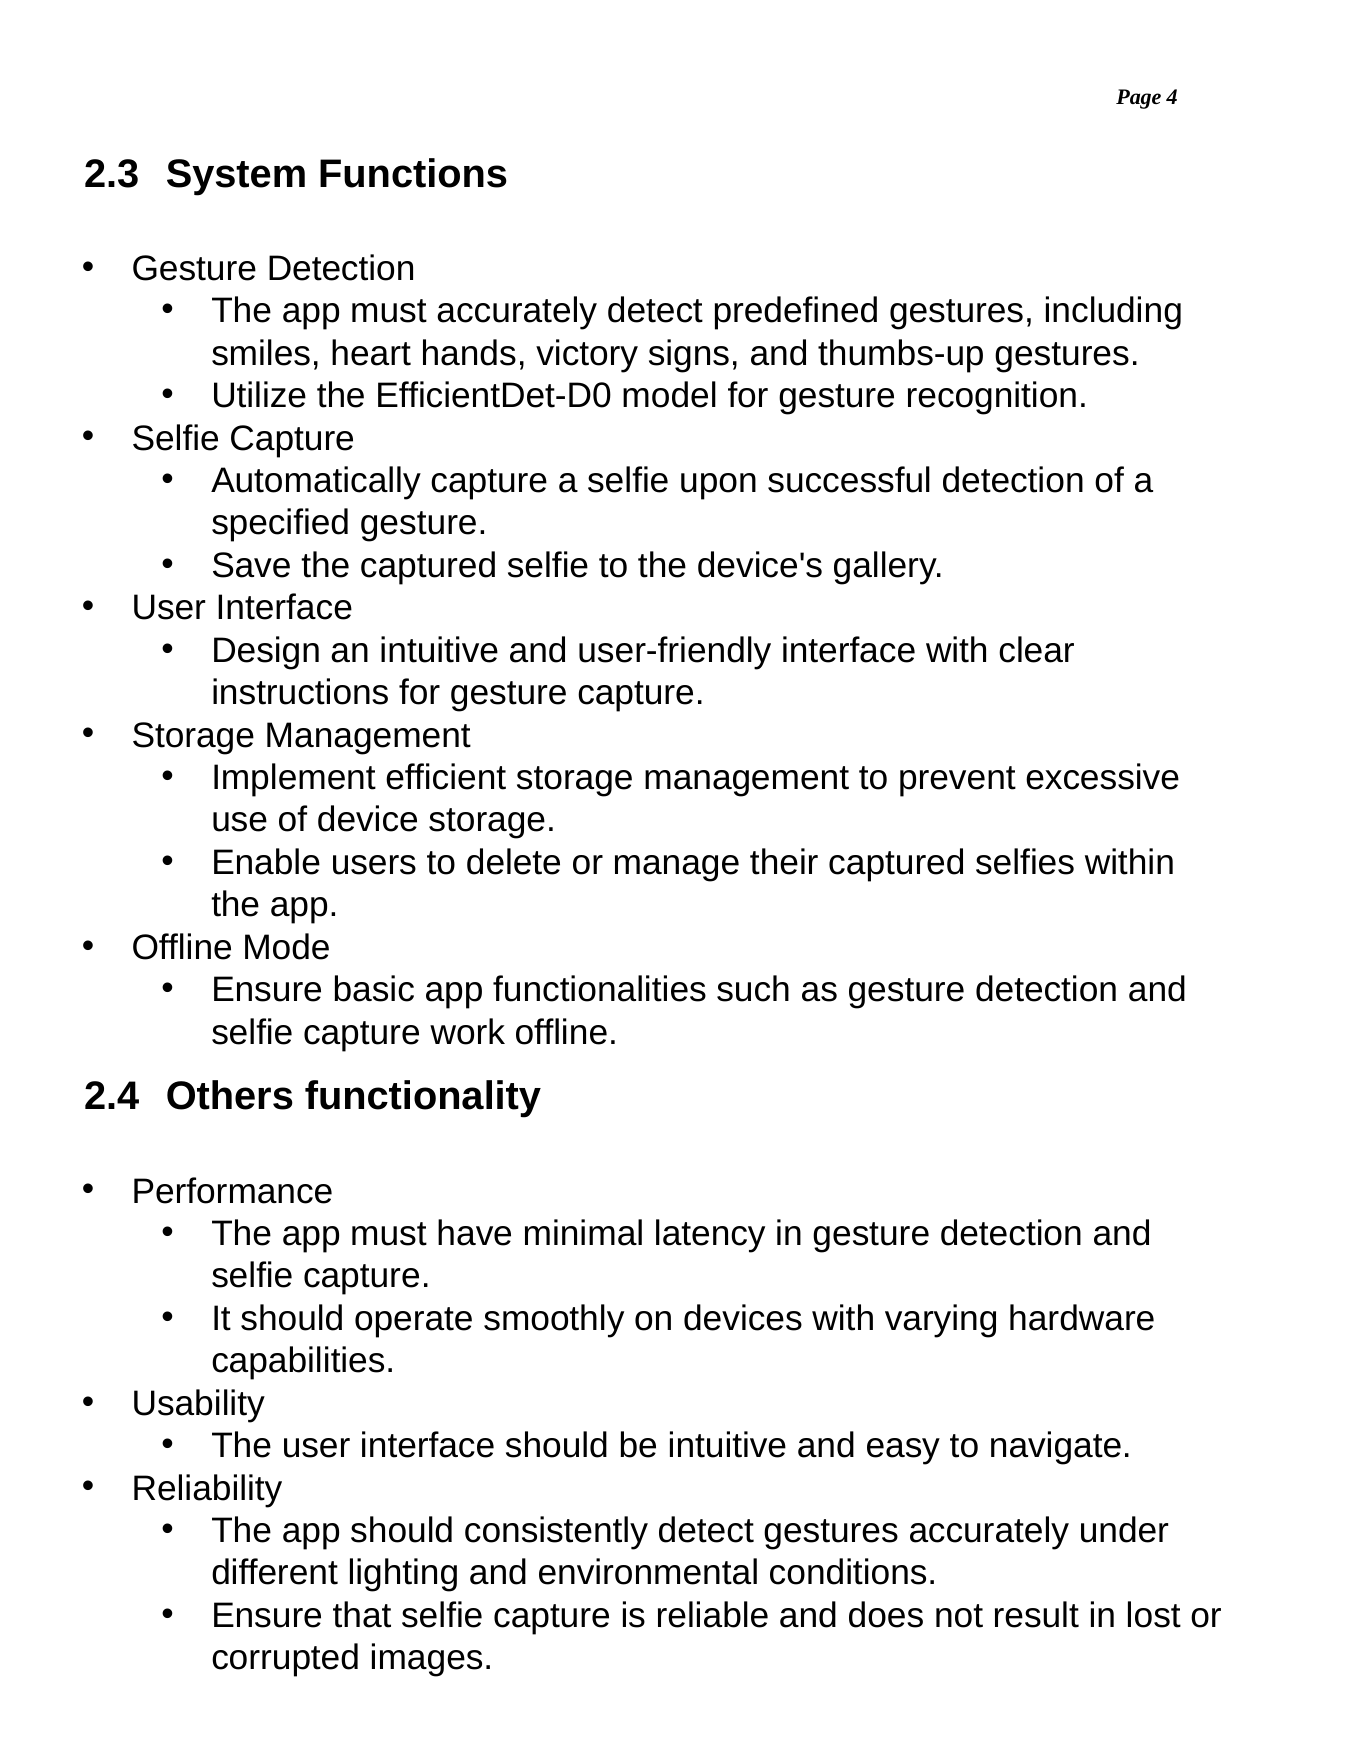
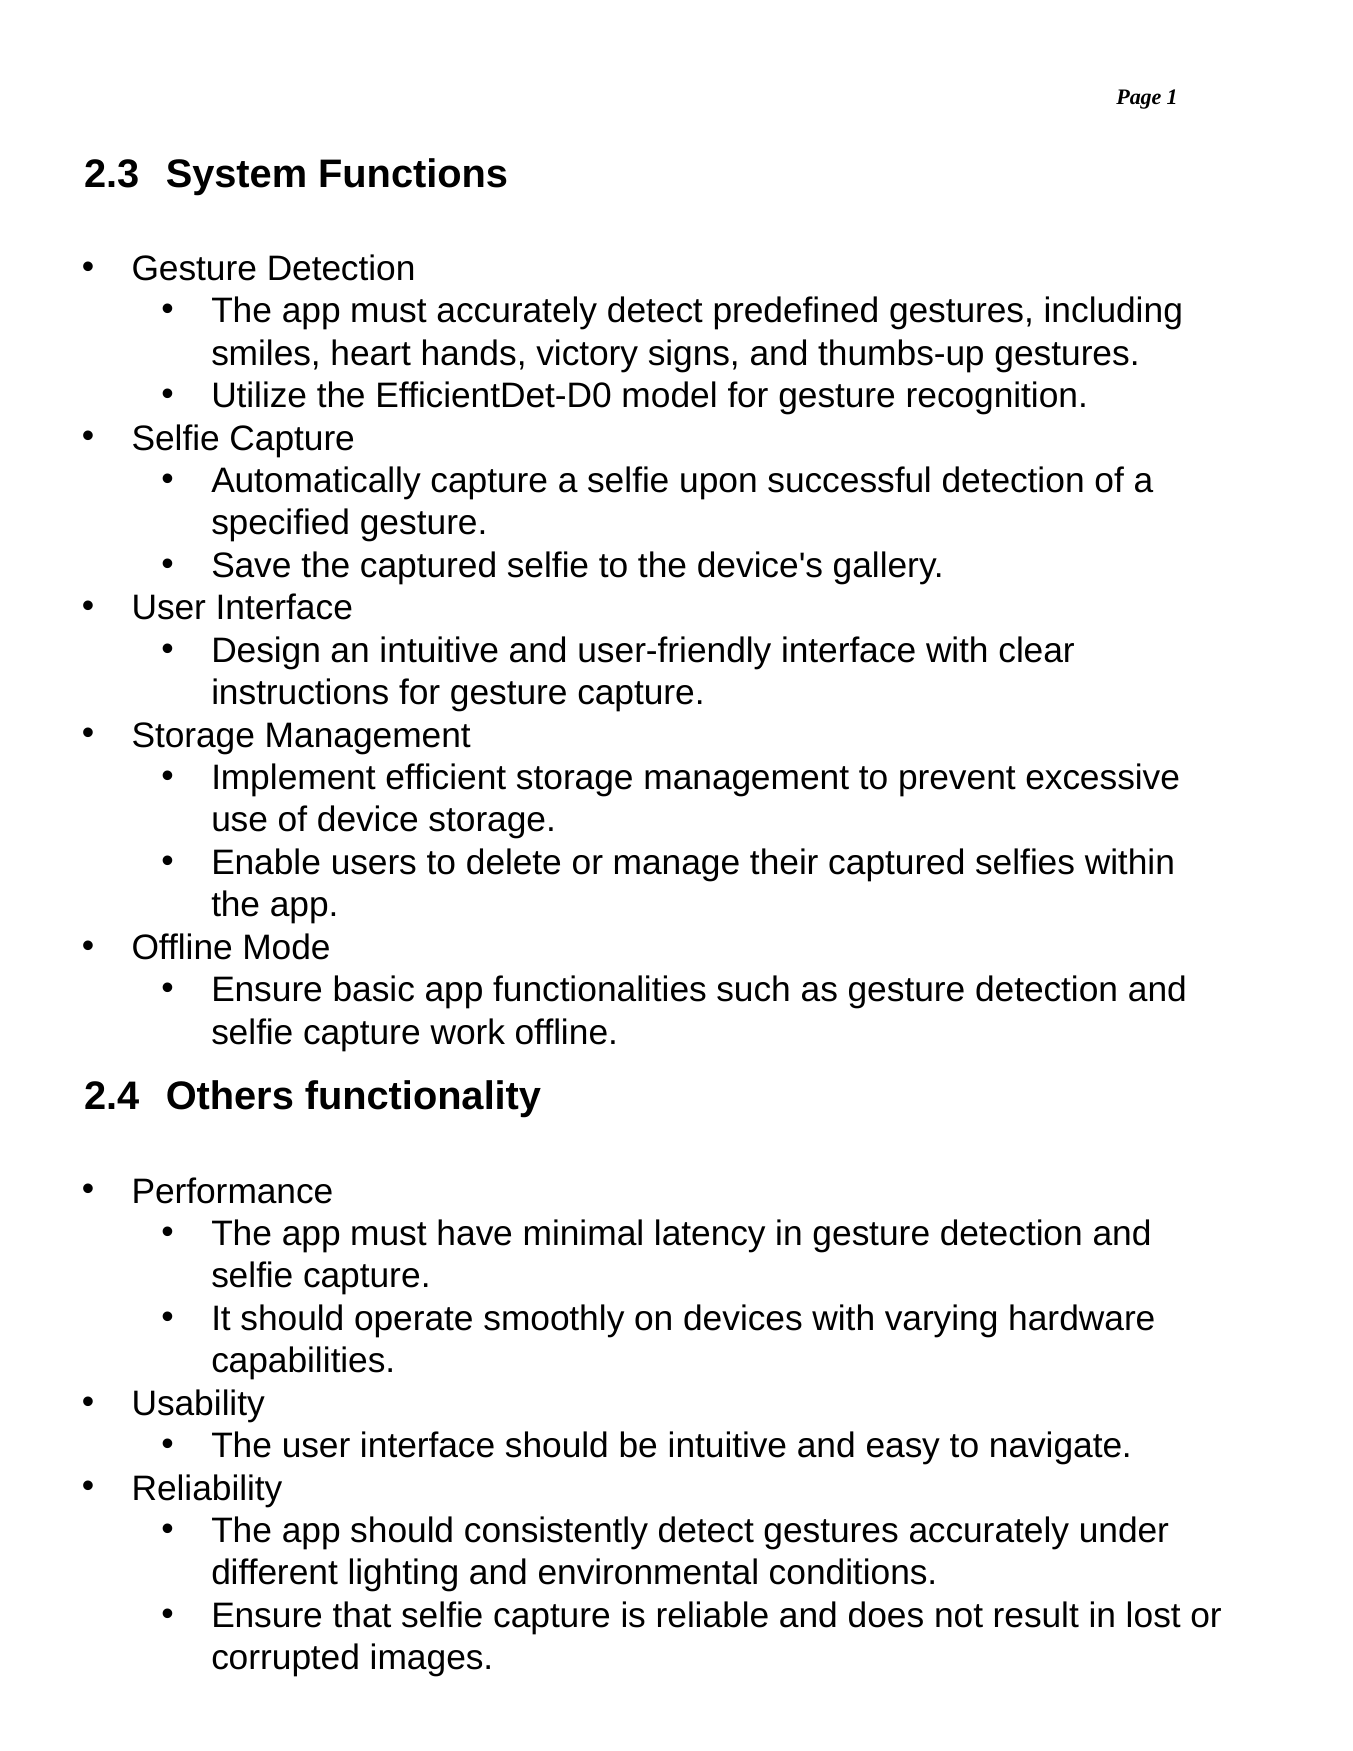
4: 4 -> 1 (1172, 97)
